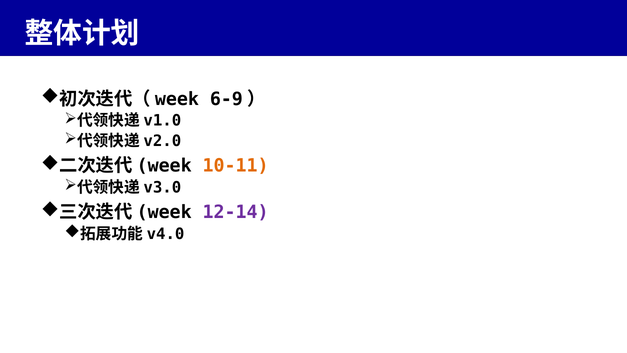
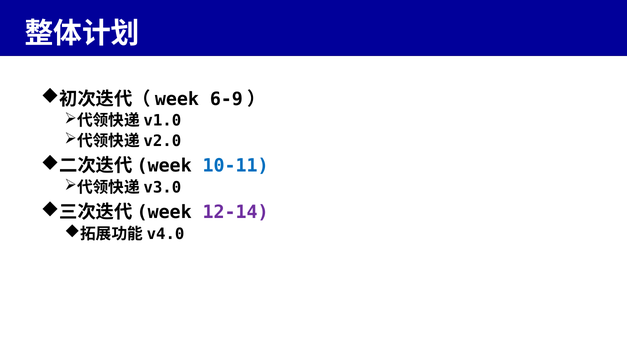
10-11 colour: orange -> blue (236, 166)
